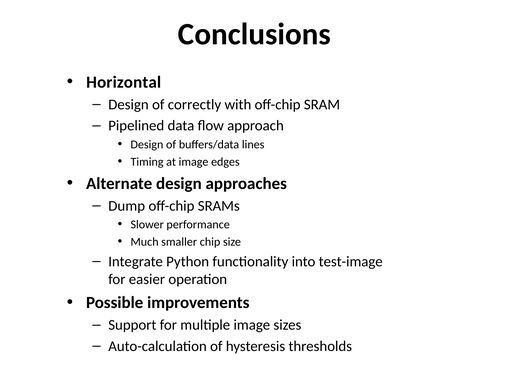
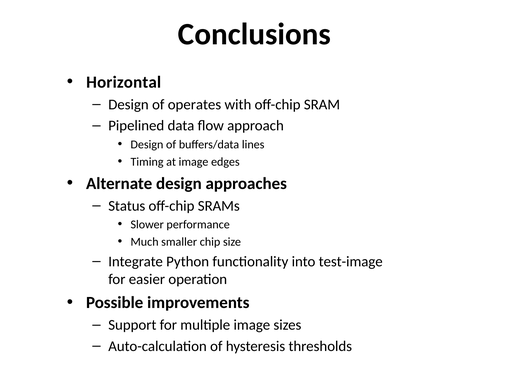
correctly: correctly -> operates (194, 104)
Dump: Dump -> Status (127, 206)
